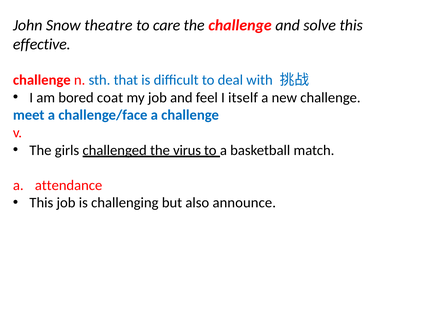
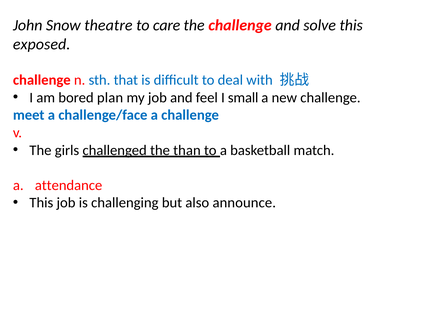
effective: effective -> exposed (42, 44)
coat: coat -> plan (110, 98)
itself: itself -> small (243, 98)
virus: virus -> than (187, 150)
